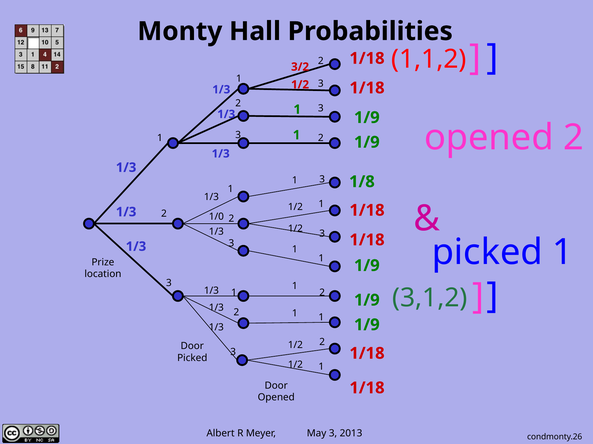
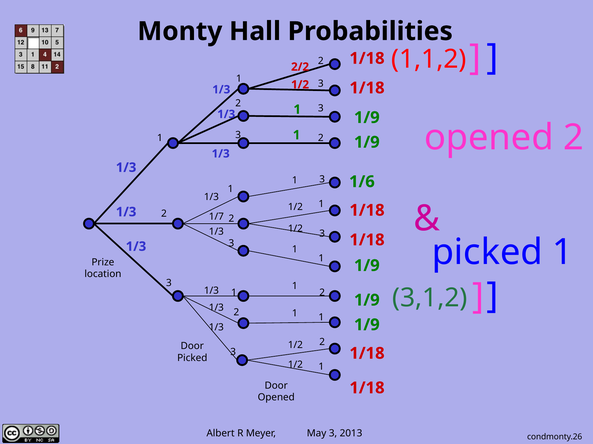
3/2: 3/2 -> 2/2 (300, 67)
1/8: 1/8 -> 1/6 (362, 182)
1/0: 1/0 -> 1/7 (216, 217)
